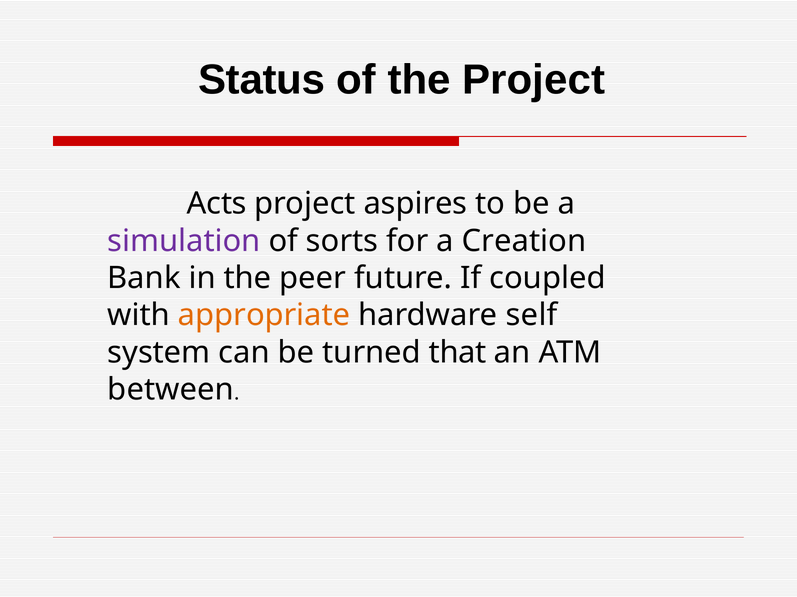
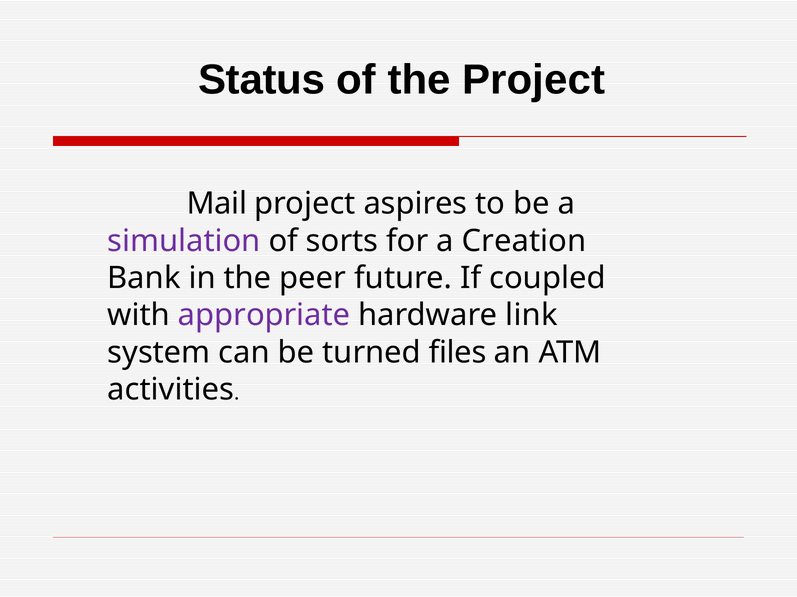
Acts: Acts -> Mail (217, 204)
appropriate colour: orange -> purple (264, 316)
self: self -> link (532, 316)
that: that -> files (458, 353)
between: between -> activities (171, 390)
